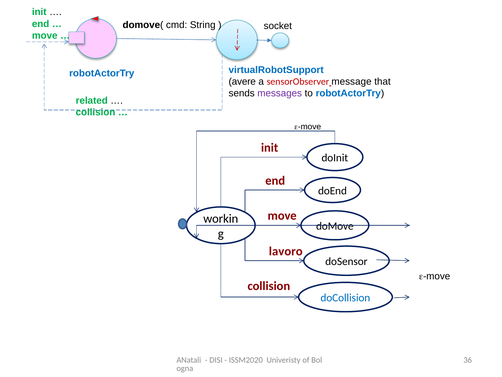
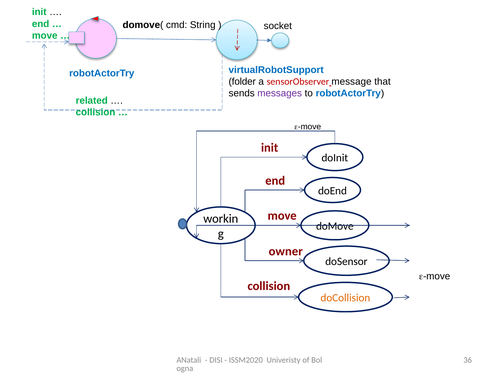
avere: avere -> folder (242, 82)
lavoro: lavoro -> owner (286, 251)
doCollision colour: blue -> orange (345, 297)
